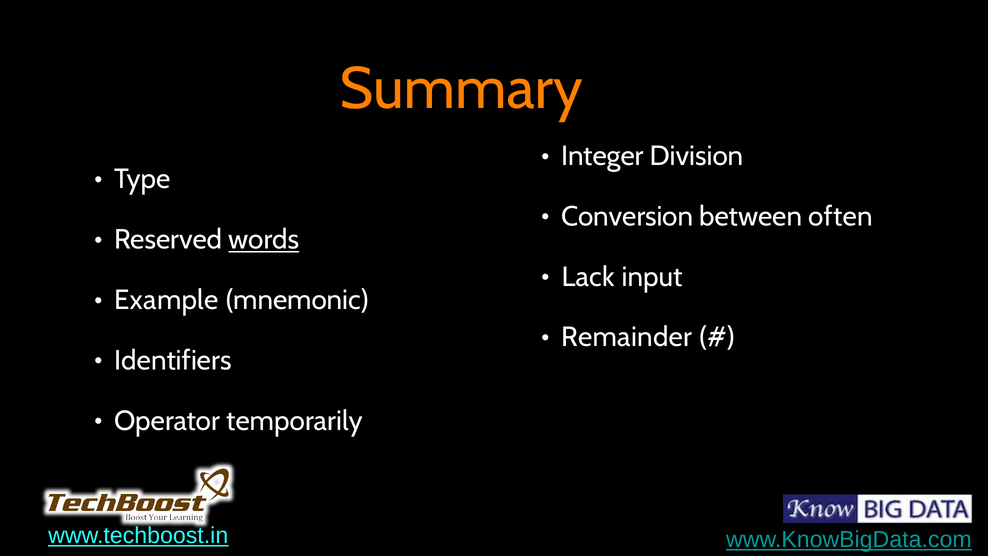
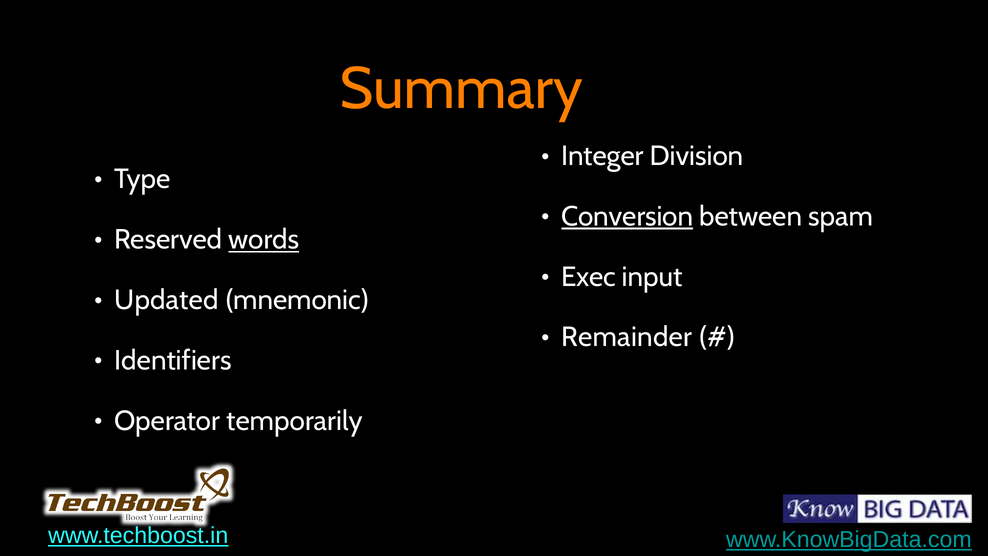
Conversion underline: none -> present (627, 216)
often: often -> spam (841, 216)
Lack: Lack -> Exec (589, 277)
Example: Example -> Updated (166, 300)
